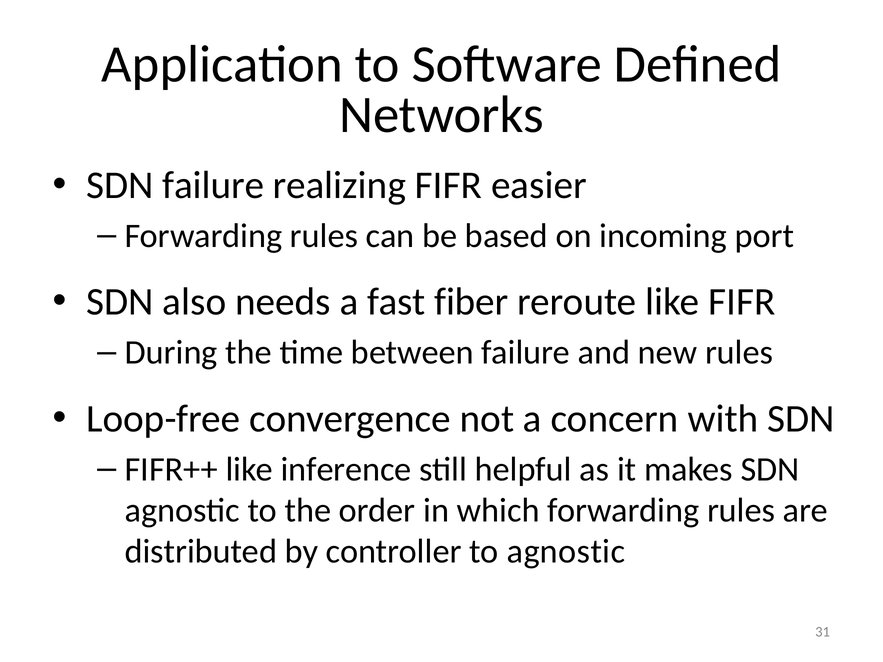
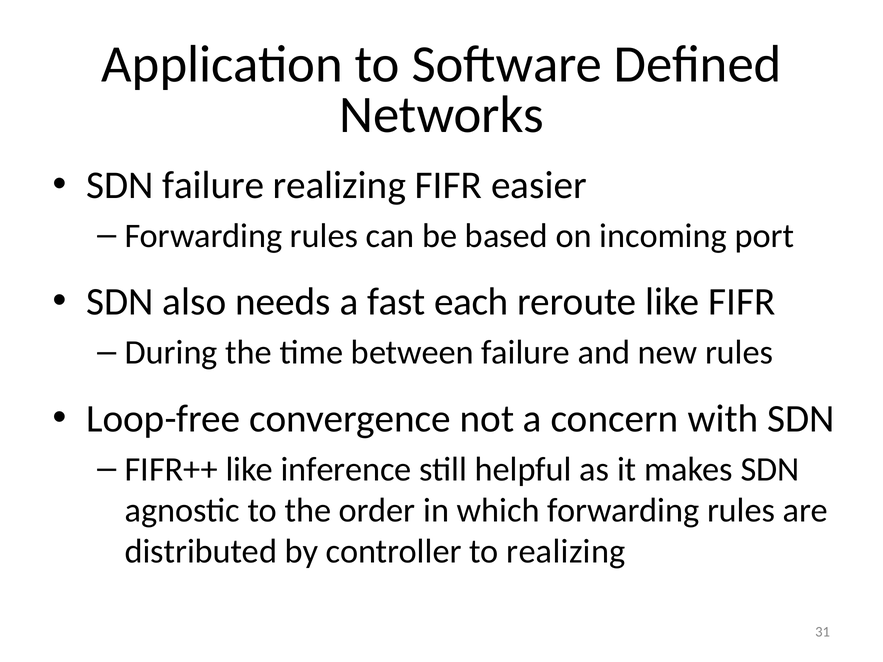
fiber: fiber -> each (471, 302)
to agnostic: agnostic -> realizing (566, 552)
